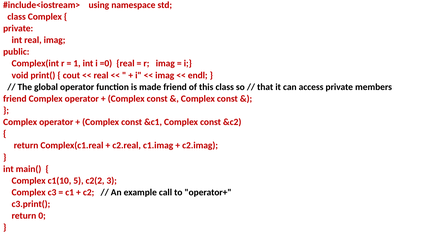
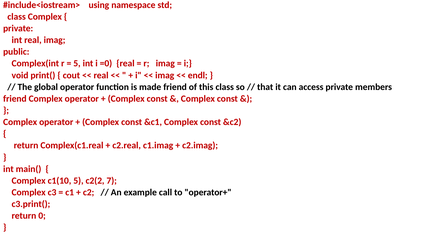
1: 1 -> 5 (77, 64)
3: 3 -> 7 (112, 181)
